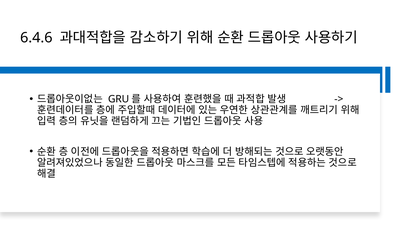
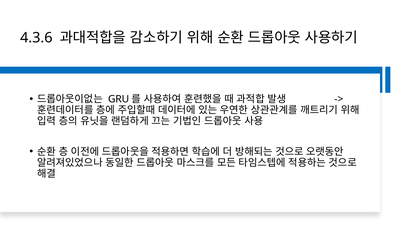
6.4.6: 6.4.6 -> 4.3.6 (36, 38)
